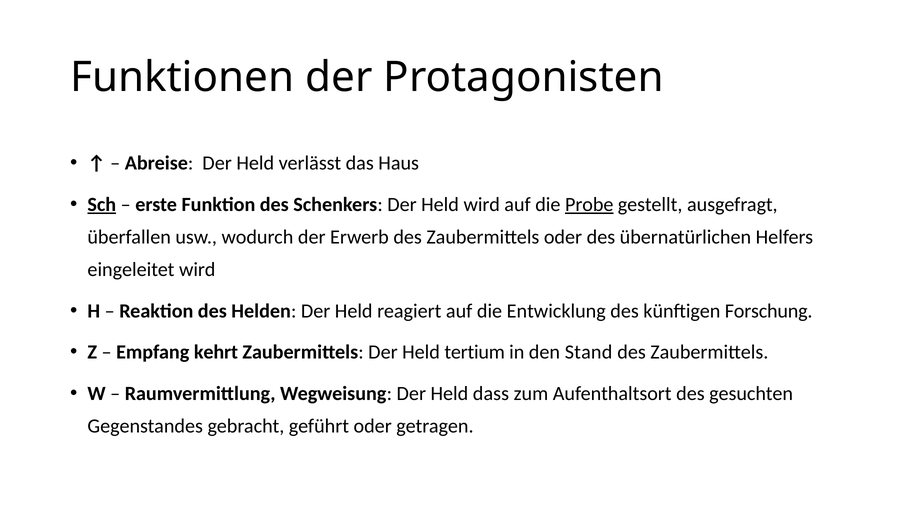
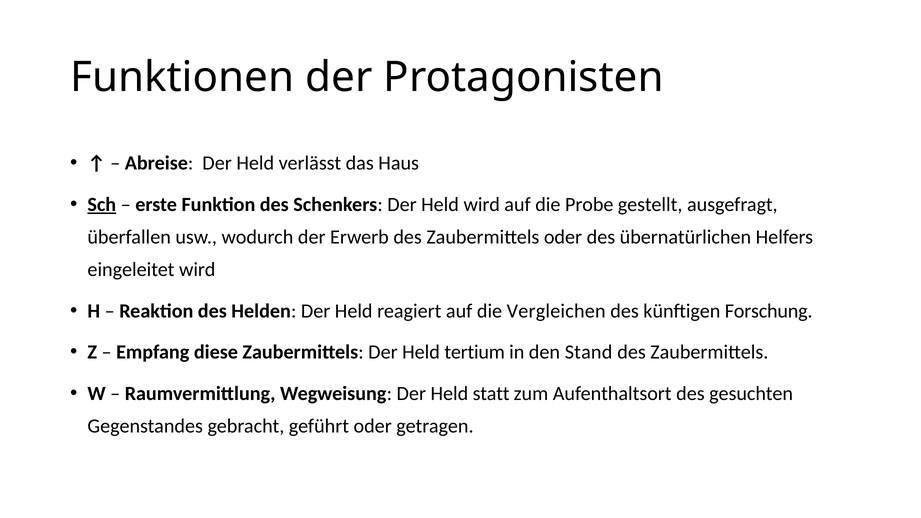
Probe underline: present -> none (589, 205)
Entwicklung: Entwicklung -> Vergleichen (556, 311)
kehrt: kehrt -> diese (216, 352)
dass: dass -> statt (491, 394)
